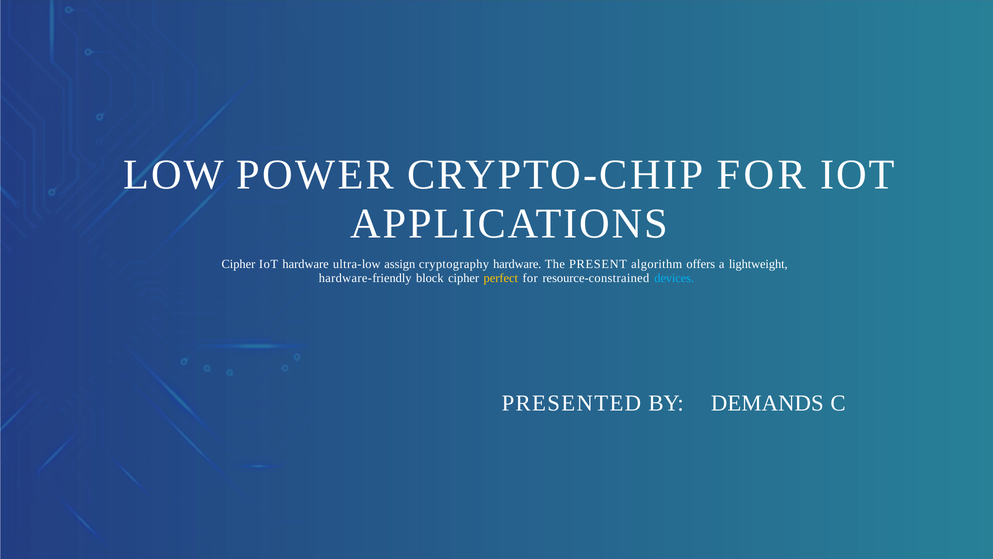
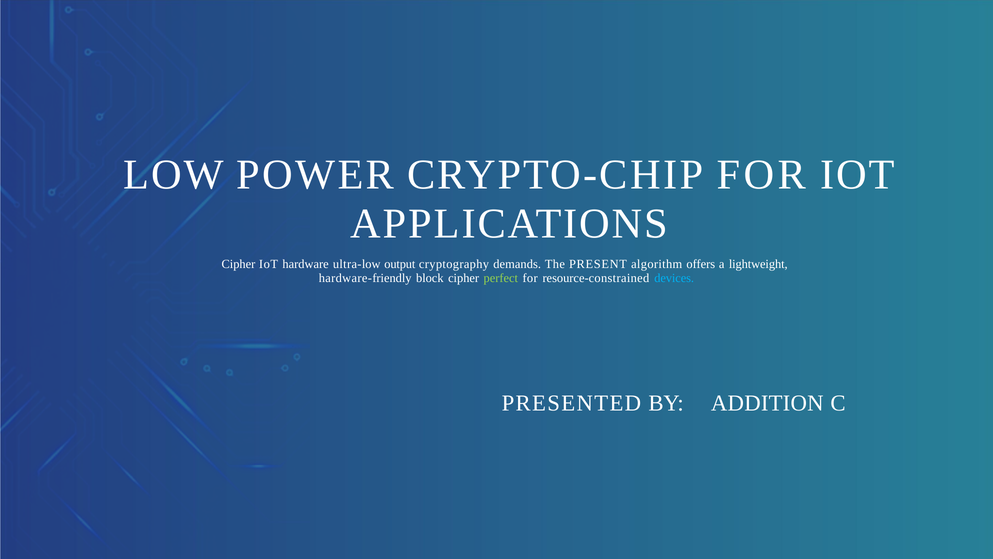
assign: assign -> output (400, 264)
cryptography hardware: hardware -> demands (517, 264)
perfect colour: yellow -> light green (501, 278)
DEMANDS: DEMANDS -> ADDITION (767, 403)
